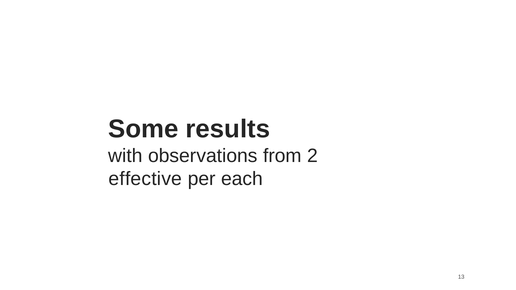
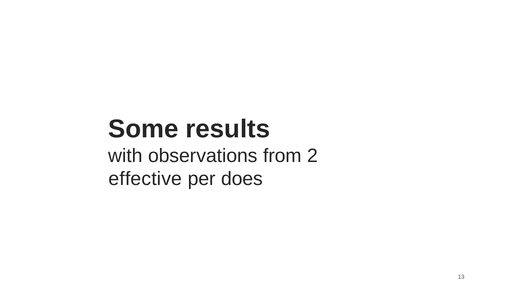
each: each -> does (242, 179)
